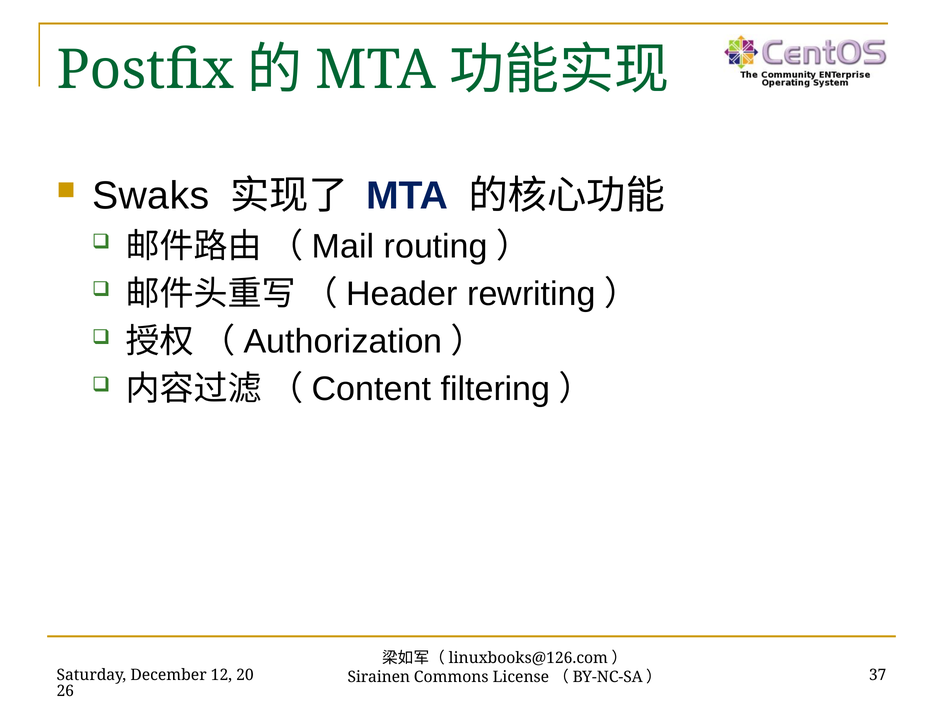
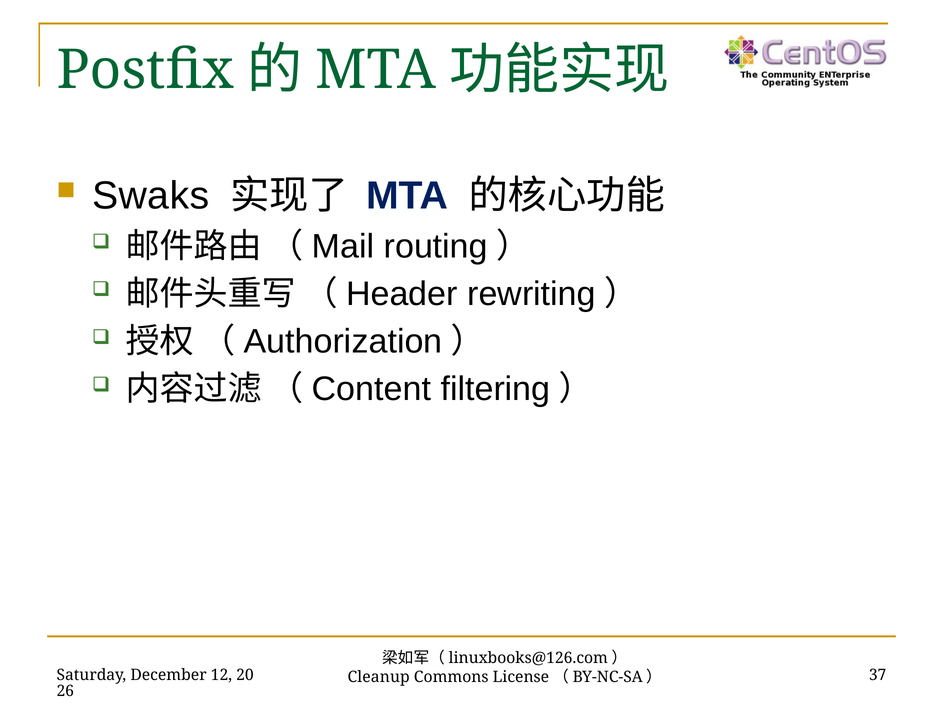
Sirainen: Sirainen -> Cleanup (379, 677)
